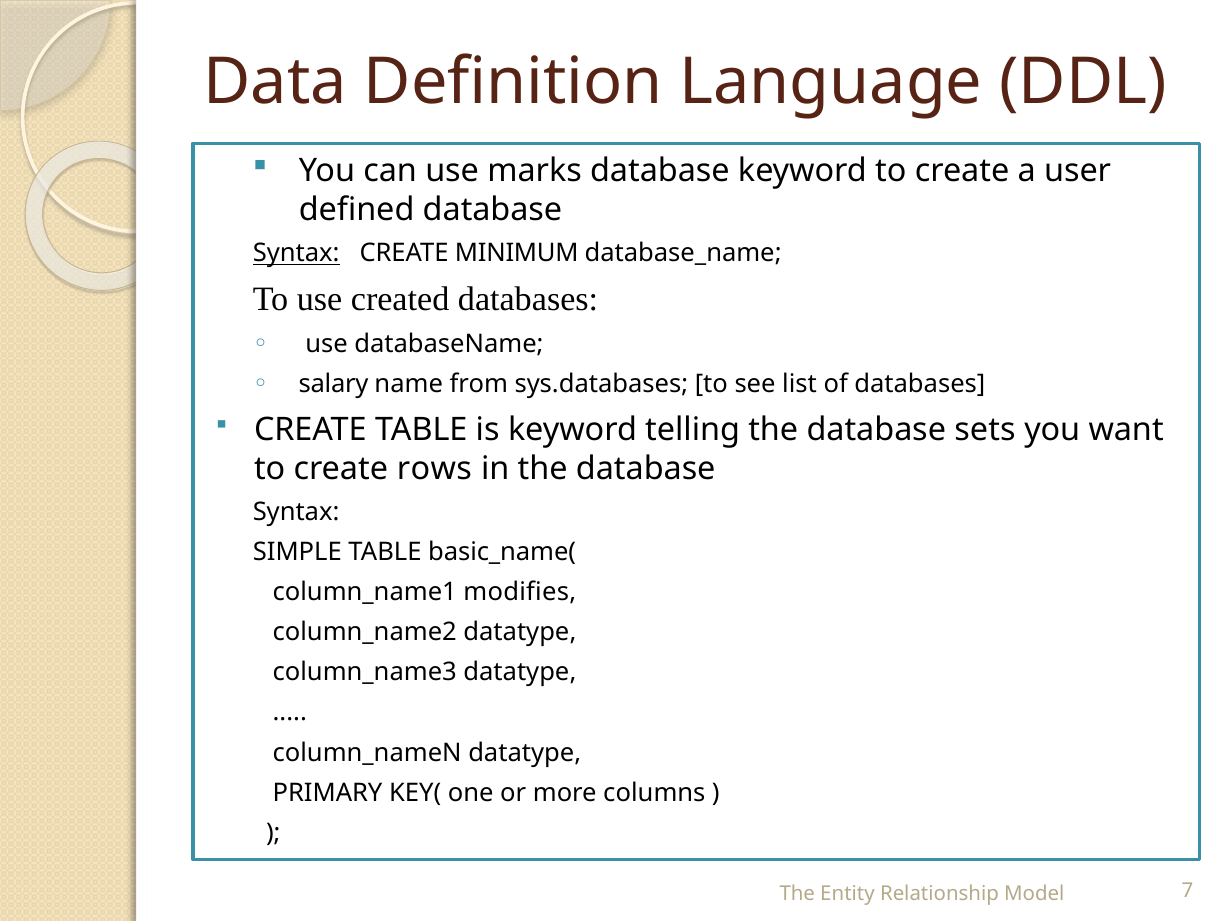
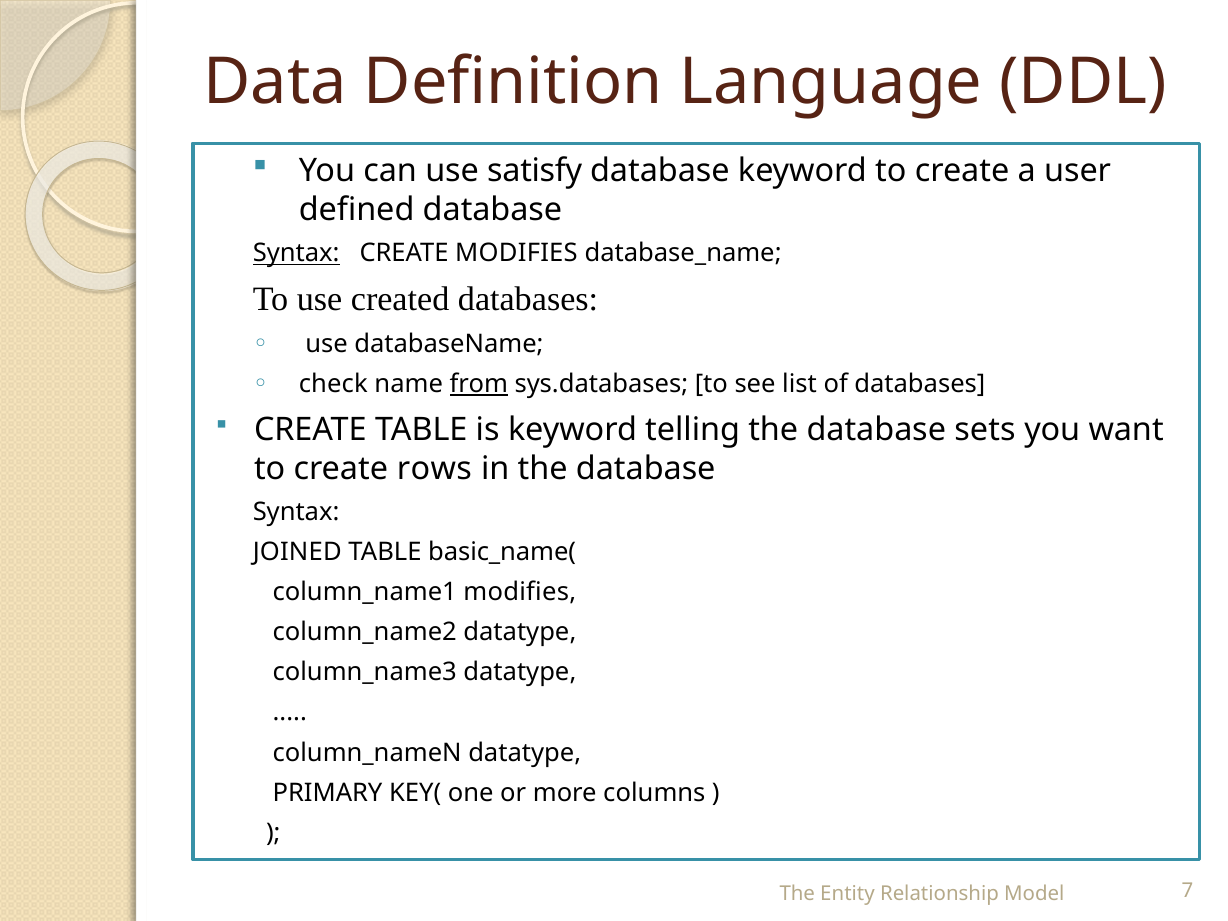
marks: marks -> satisfy (535, 171)
CREATE MINIMUM: MINIMUM -> MODIFIES (516, 254)
salary: salary -> check (333, 384)
from underline: none -> present (479, 384)
SIMPLE: SIMPLE -> JOINED (297, 552)
